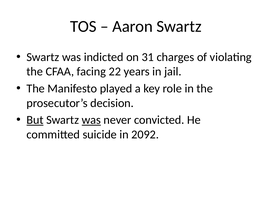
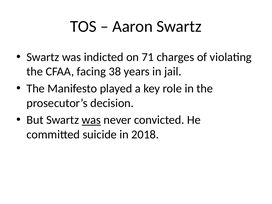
31: 31 -> 71 (148, 57)
22: 22 -> 38 (115, 72)
But underline: present -> none (35, 120)
2092: 2092 -> 2018 (145, 134)
